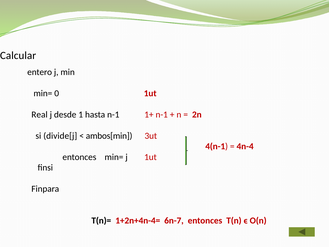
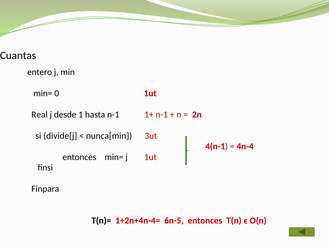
Calcular: Calcular -> Cuantas (18, 56)
ambos[min: ambos[min -> nunca[min (109, 136)
6n-7: 6n-7 -> 6n-5 (174, 220)
